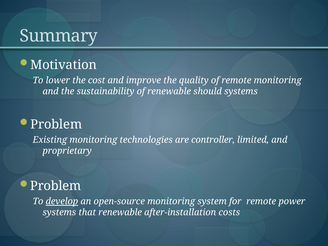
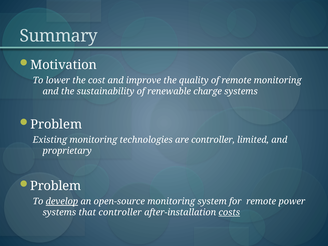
should: should -> charge (208, 91)
that renewable: renewable -> controller (120, 212)
costs underline: none -> present (229, 212)
